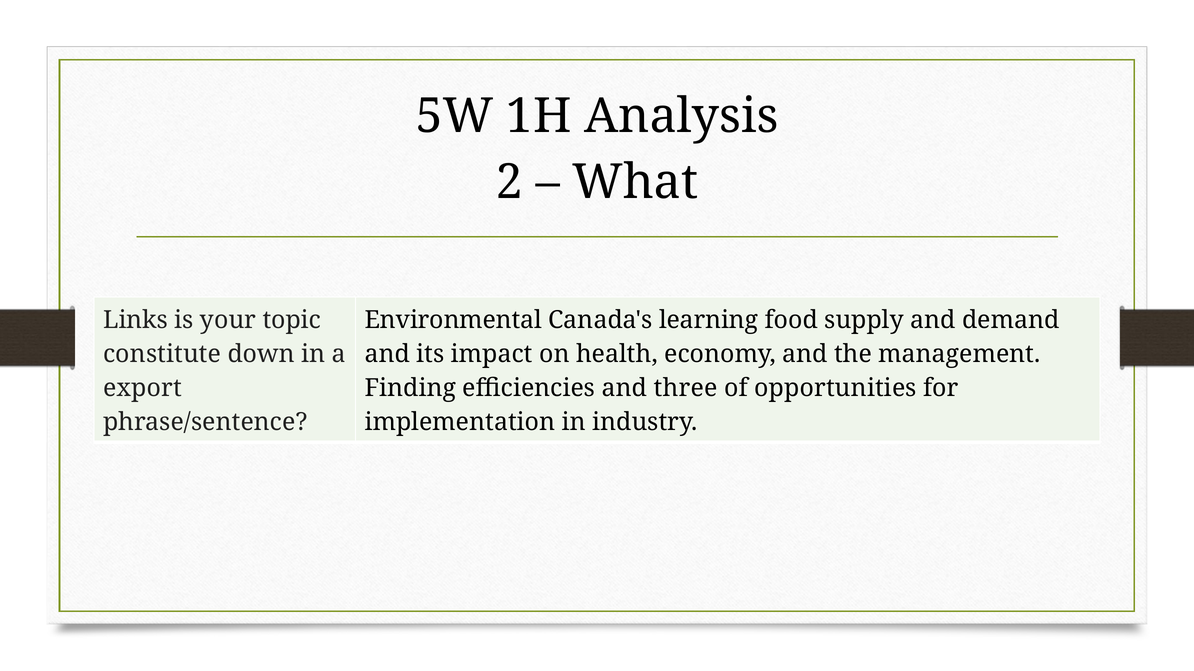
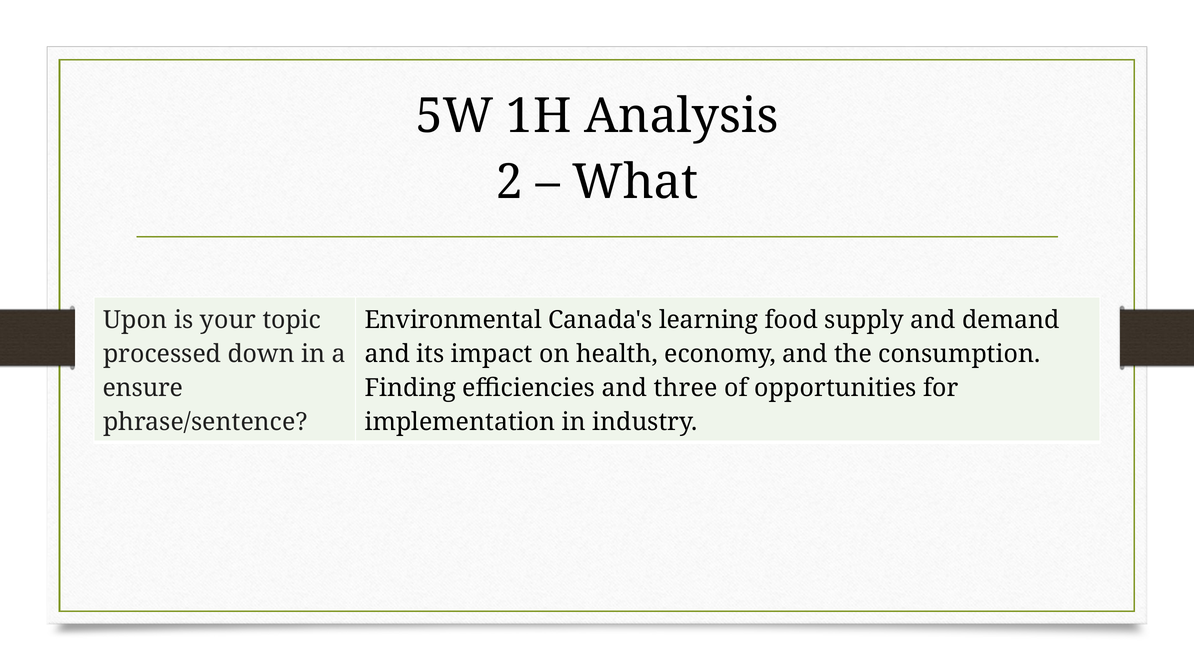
Links: Links -> Upon (135, 320)
constitute: constitute -> processed (162, 354)
management: management -> consumption (959, 354)
export: export -> ensure (143, 389)
